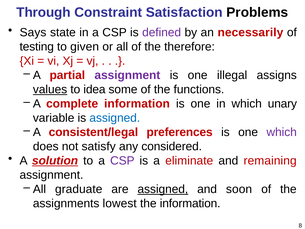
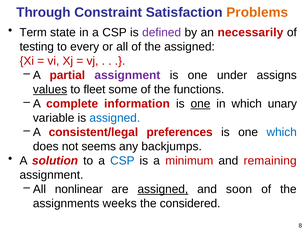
Problems colour: black -> orange (257, 12)
Says: Says -> Term (33, 32)
given: given -> every (85, 47)
the therefore: therefore -> assigned (190, 47)
illegal: illegal -> under (232, 75)
idea: idea -> fleet (94, 89)
one underline: none -> present (200, 104)
which colour: purple -> blue (282, 132)
satisfy: satisfy -> seems (99, 146)
considered: considered -> backjumps (172, 146)
solution underline: present -> none (55, 161)
CSP colour: purple -> blue (122, 161)
eliminate: eliminate -> minimum (189, 161)
graduate: graduate -> nonlinear (79, 189)
lowest: lowest -> weeks (120, 203)
the information: information -> considered (190, 203)
